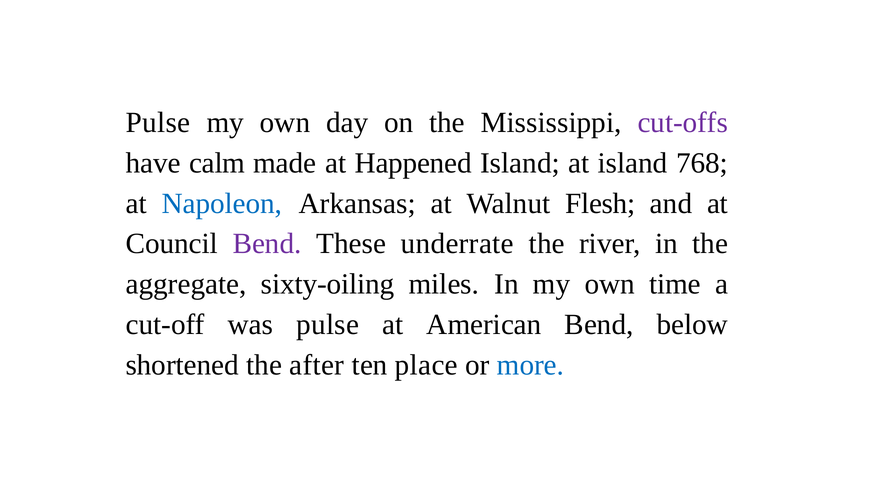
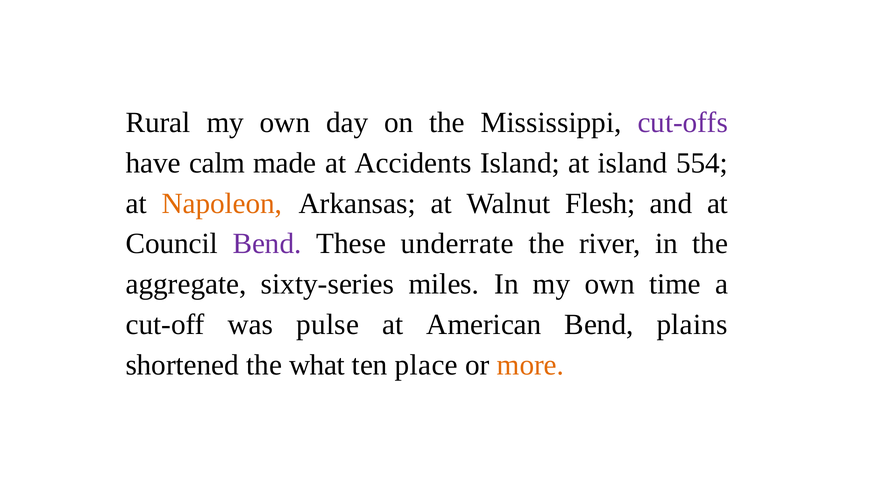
Pulse: Pulse -> Rural (158, 123)
Happened: Happened -> Accidents (413, 163)
768: 768 -> 554 (702, 163)
Napoleon colour: blue -> orange (222, 203)
sixty-oiling: sixty-oiling -> sixty-series (328, 284)
below: below -> plains (692, 325)
after: after -> what (317, 365)
more colour: blue -> orange (531, 365)
